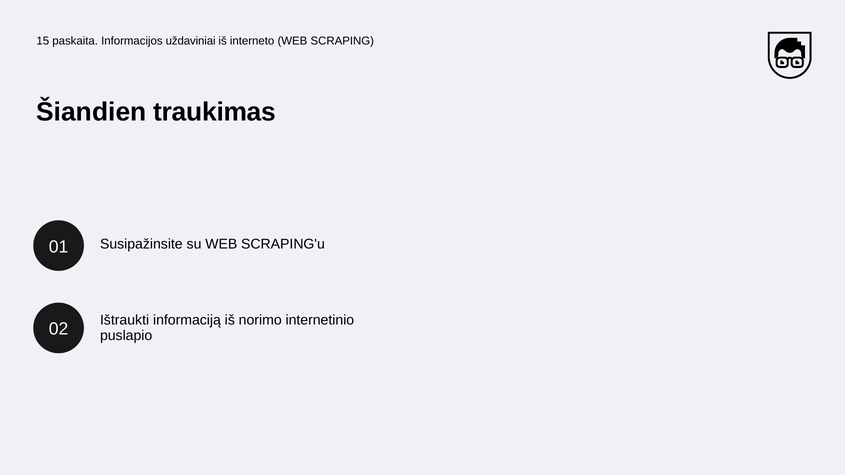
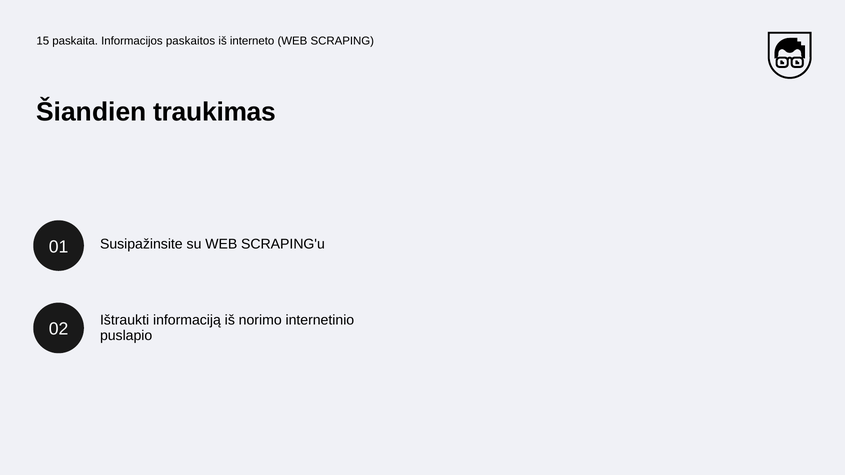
uždaviniai: uždaviniai -> paskaitos (191, 41)
